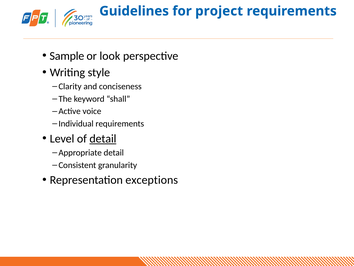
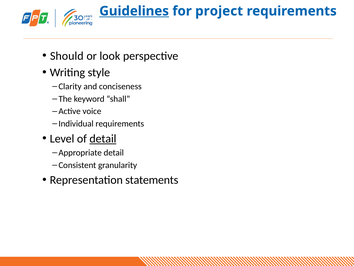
Guidelines underline: none -> present (134, 11)
Sample: Sample -> Should (67, 56)
exceptions: exceptions -> statements (152, 180)
